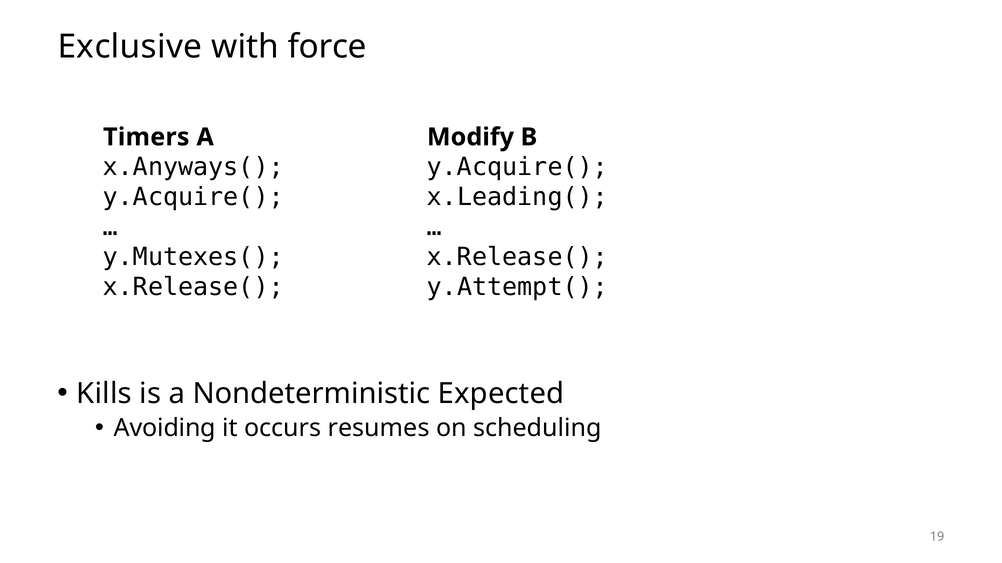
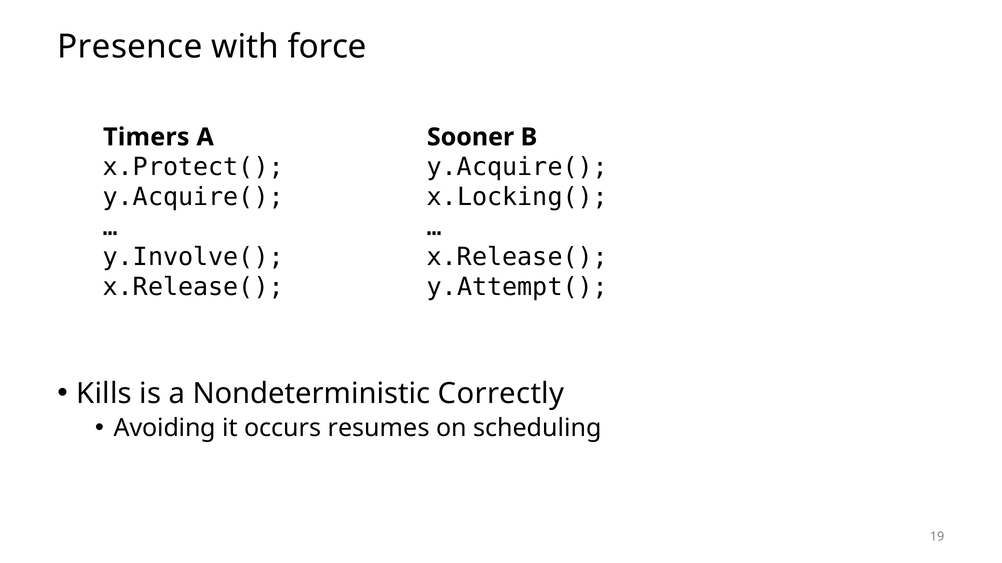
Exclusive: Exclusive -> Presence (130, 47)
Modify: Modify -> Sooner (471, 137)
x.Anyways(: x.Anyways( -> x.Protect( (193, 167)
x.Leading(: x.Leading( -> x.Locking( (517, 197)
y.Mutexes(: y.Mutexes( -> y.Involve( (193, 257)
Expected: Expected -> Correctly (501, 394)
